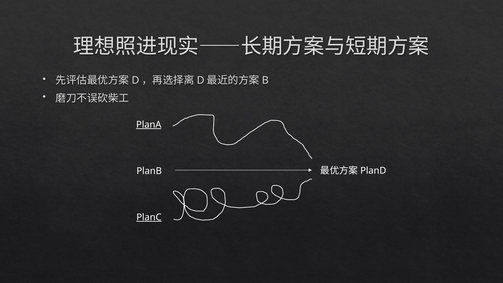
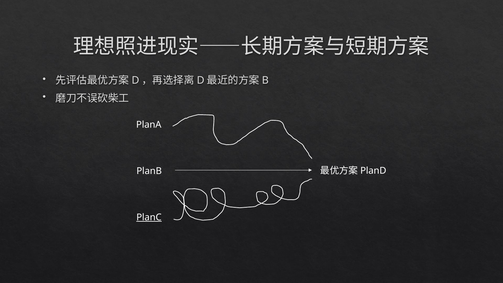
PlanA underline: present -> none (149, 125)
